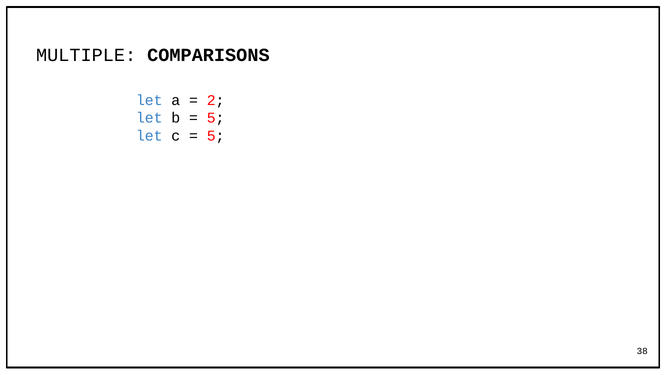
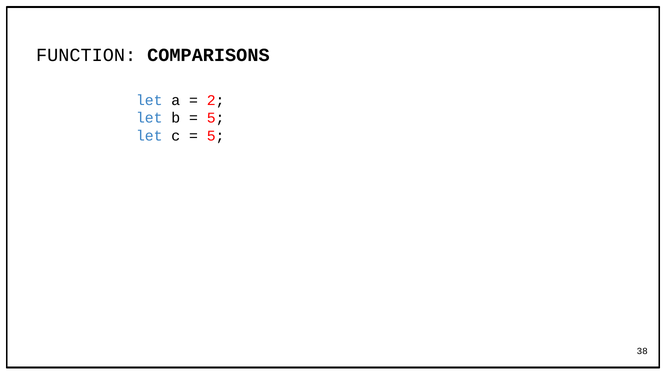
MULTIPLE: MULTIPLE -> FUNCTION (86, 55)
